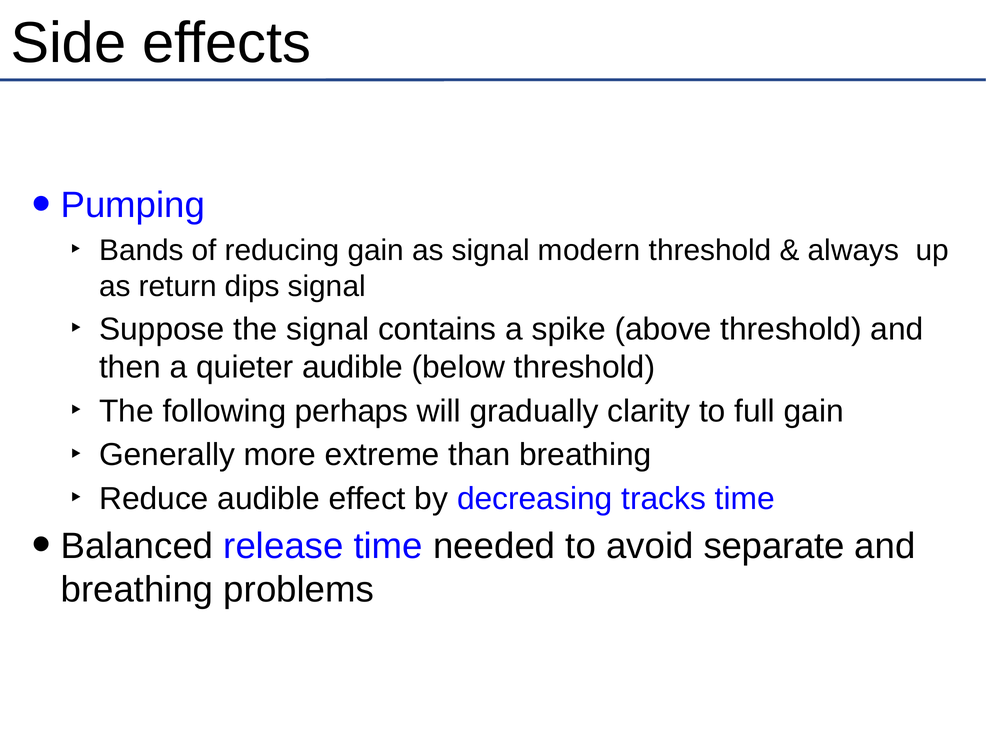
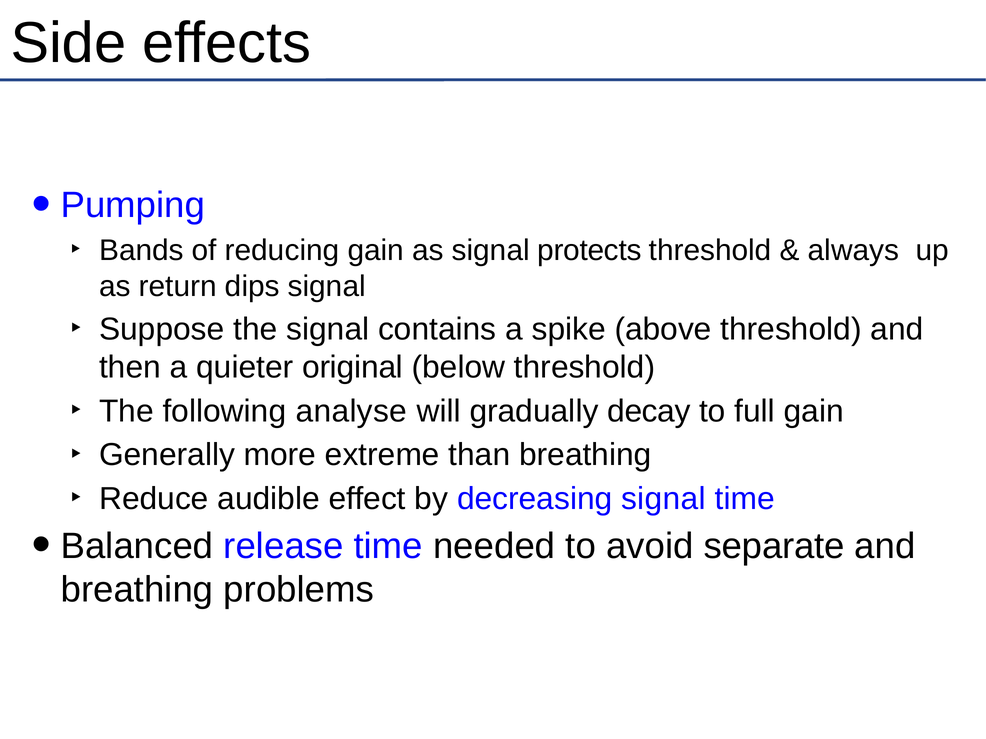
modern: modern -> protects (589, 251)
quieter audible: audible -> original (353, 367)
perhaps: perhaps -> analyse (351, 411)
clarity: clarity -> decay (649, 411)
decreasing tracks: tracks -> signal (663, 499)
